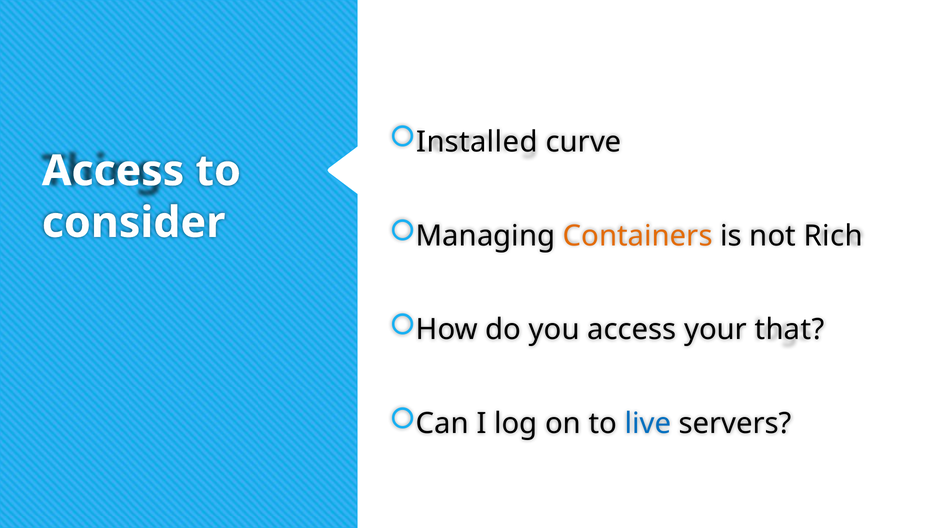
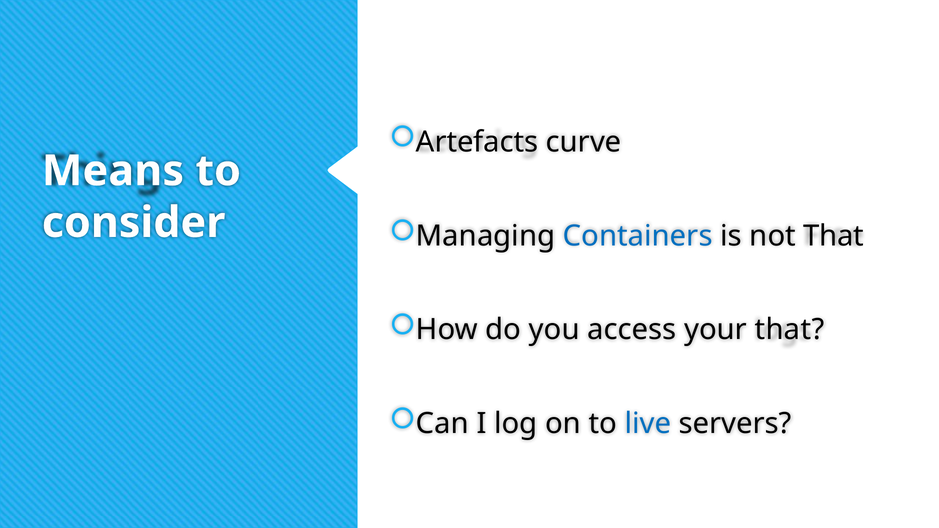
Installed: Installed -> Artefacts (477, 142)
Access: Access -> Means (113, 171)
Containers colour: orange -> blue (638, 236)
not Rich: Rich -> That (833, 236)
